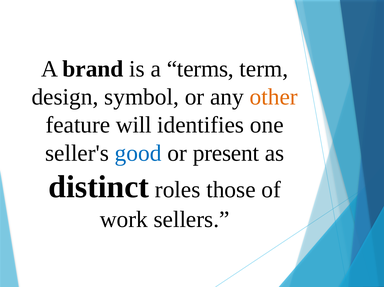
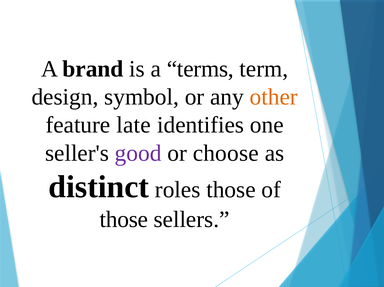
will: will -> late (134, 125)
good colour: blue -> purple (138, 153)
present: present -> choose (226, 153)
work: work -> those (124, 219)
